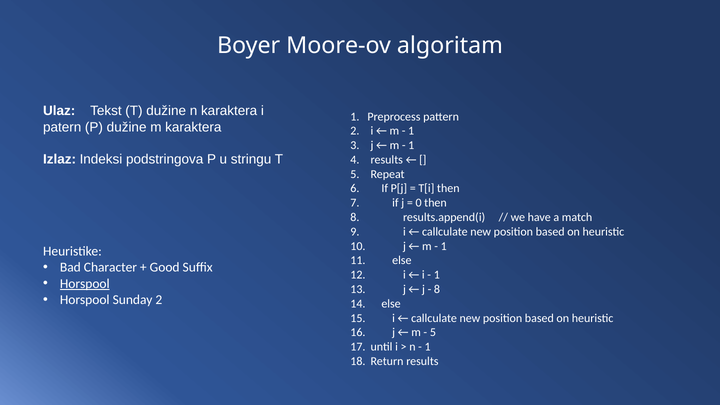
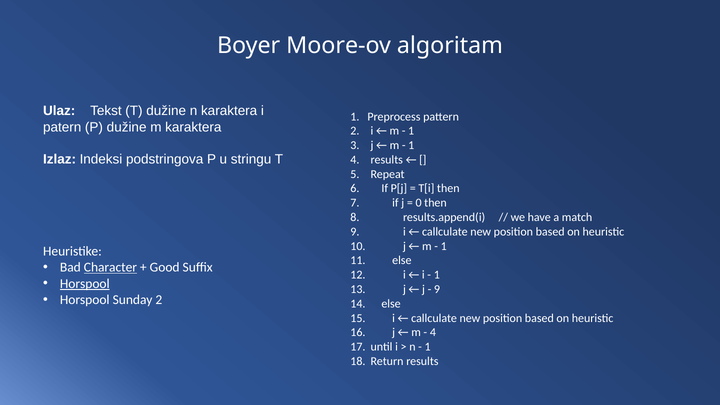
Character underline: none -> present (110, 267)
8: 8 -> 9 (437, 289)
5: 5 -> 4 (433, 332)
